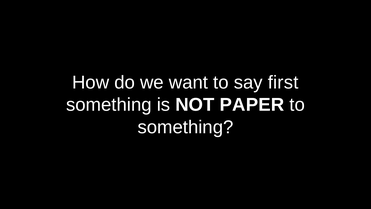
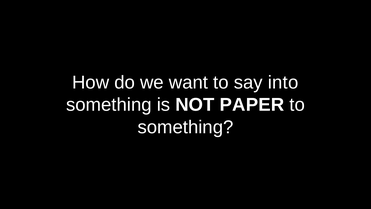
first: first -> into (283, 82)
